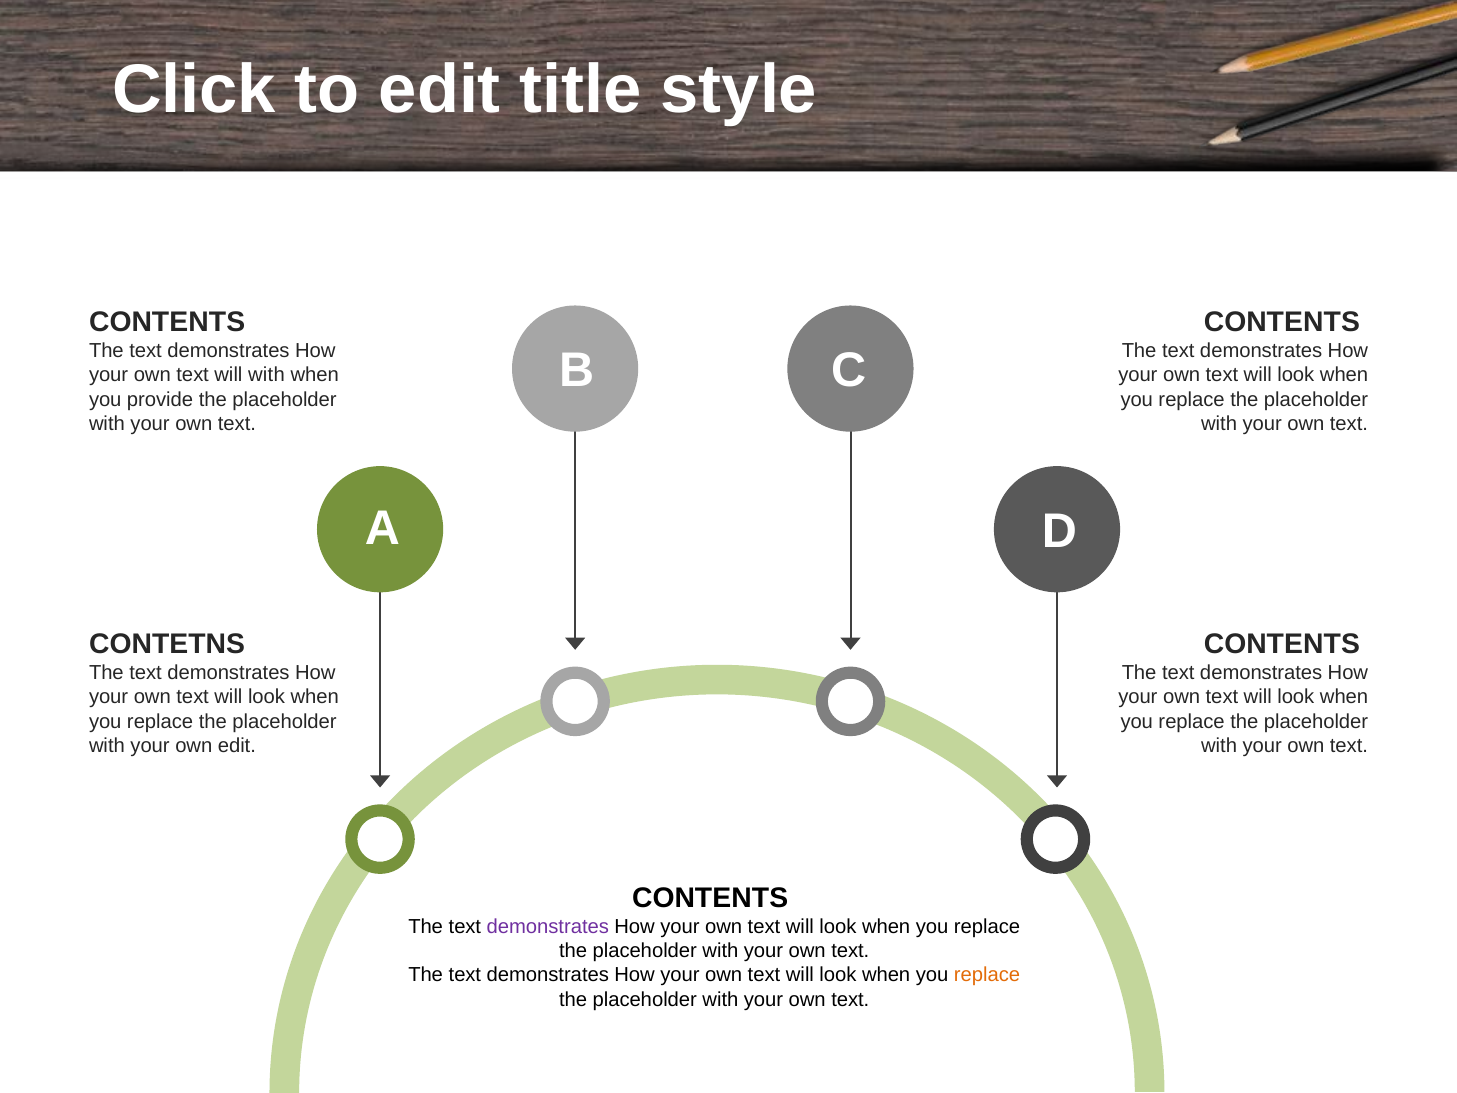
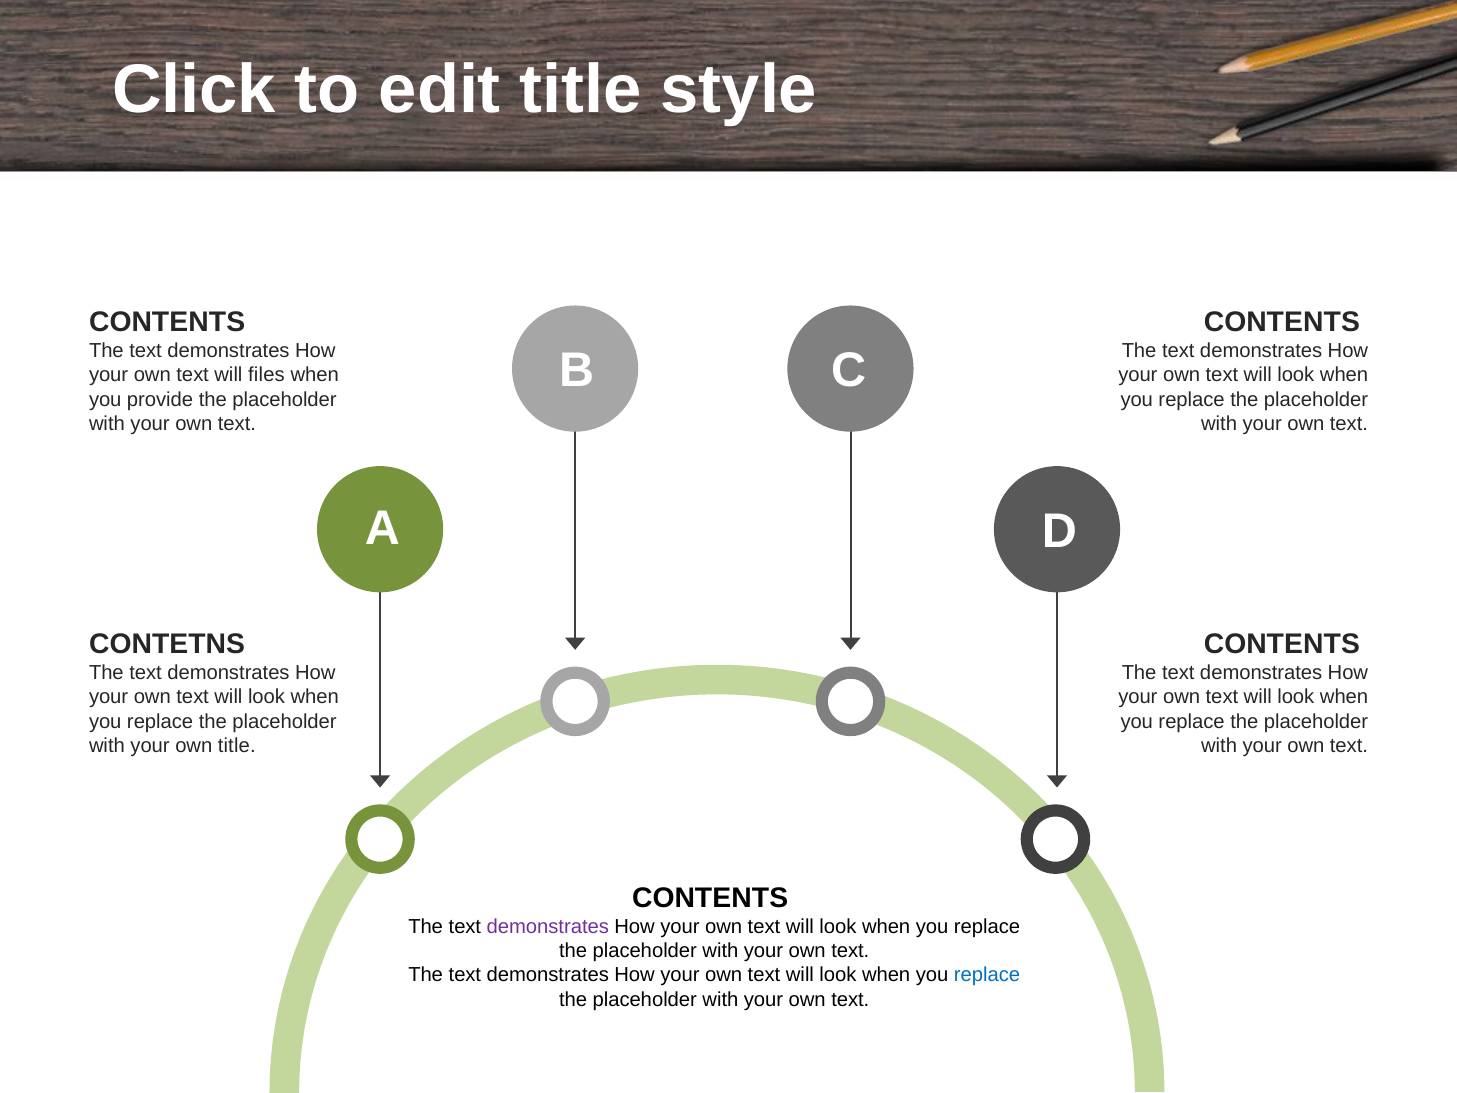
will with: with -> files (266, 375)
own edit: edit -> title (237, 746)
replace colour: orange -> blue (987, 975)
